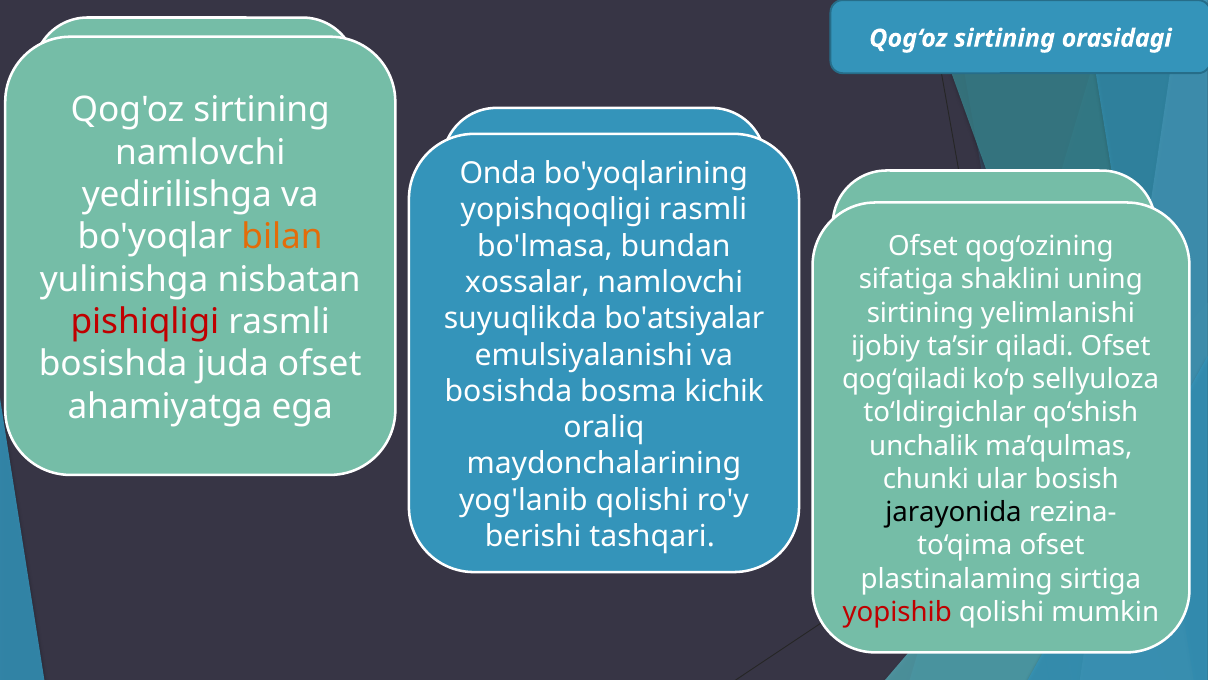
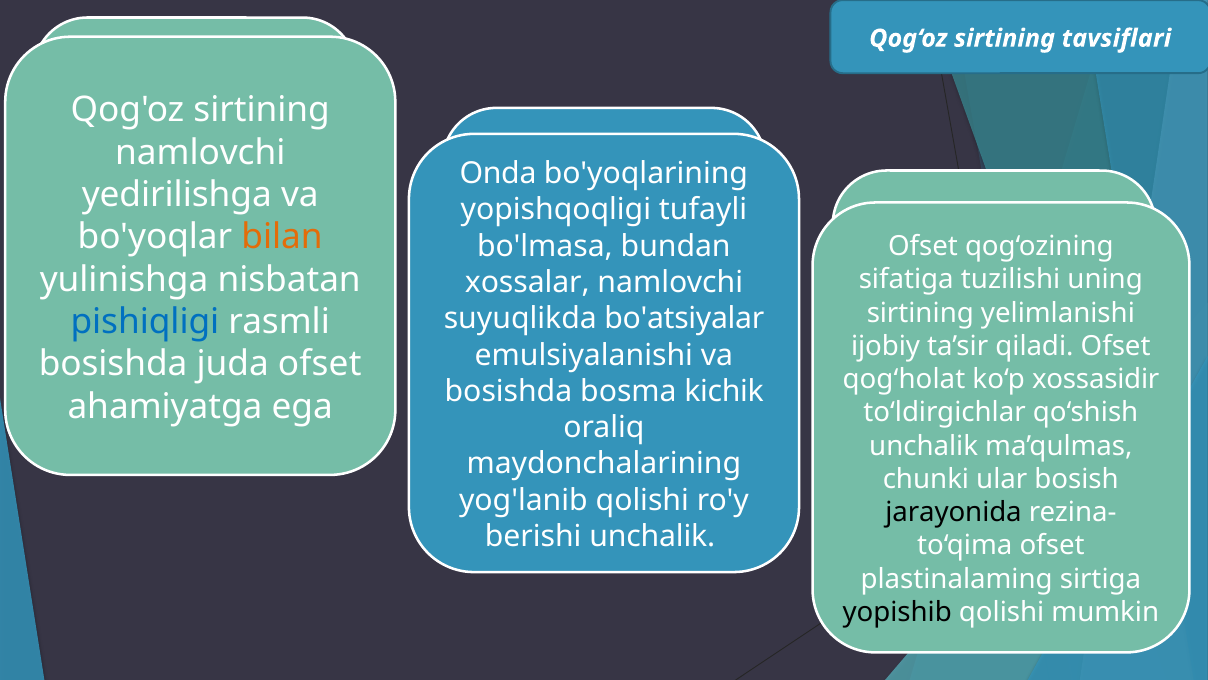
orasidagi: orasidagi -> tavsiflari (1116, 38)
yopishqoqligi rasmli: rasmli -> tufayli (703, 210)
shaklini: shaklini -> tuzilishi (1011, 280)
pishiqligi colour: red -> blue (145, 322)
qog‘qiladi: qog‘qiladi -> qog‘holat (904, 379)
sellyuloza: sellyuloza -> xossasidir (1096, 379)
berishi tashqari: tashqari -> unchalik (652, 536)
yopishib colour: red -> black (897, 612)
